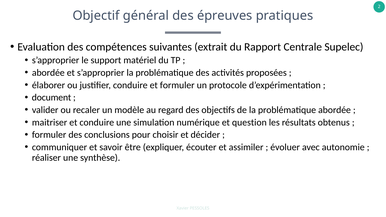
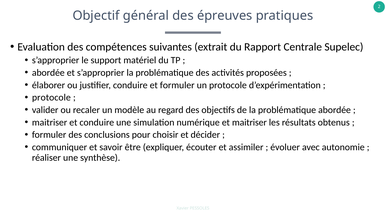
document: document -> protocole (51, 98)
et question: question -> maitriser (249, 122)
